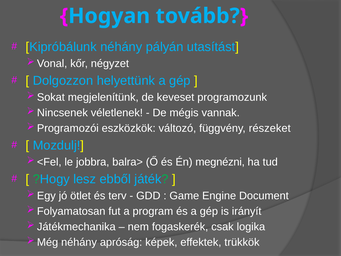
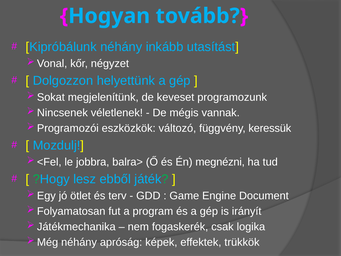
pályán: pályán -> inkább (165, 47)
részeket: részeket -> keressük (270, 128)
